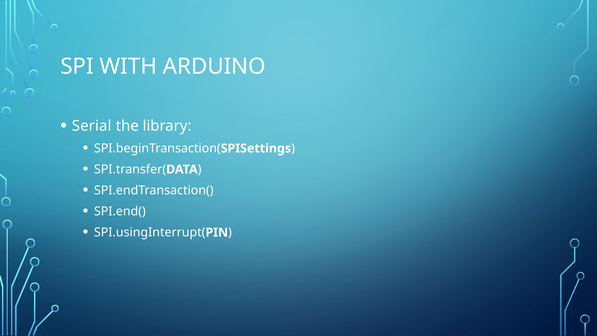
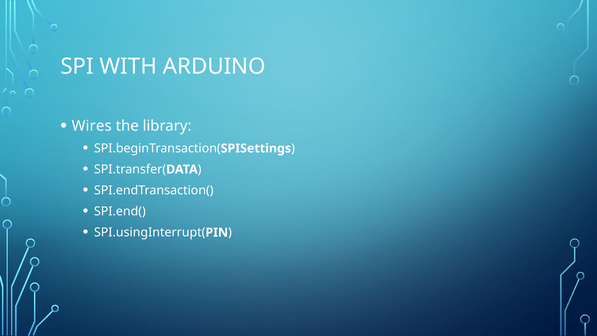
Serial: Serial -> Wires (92, 126)
